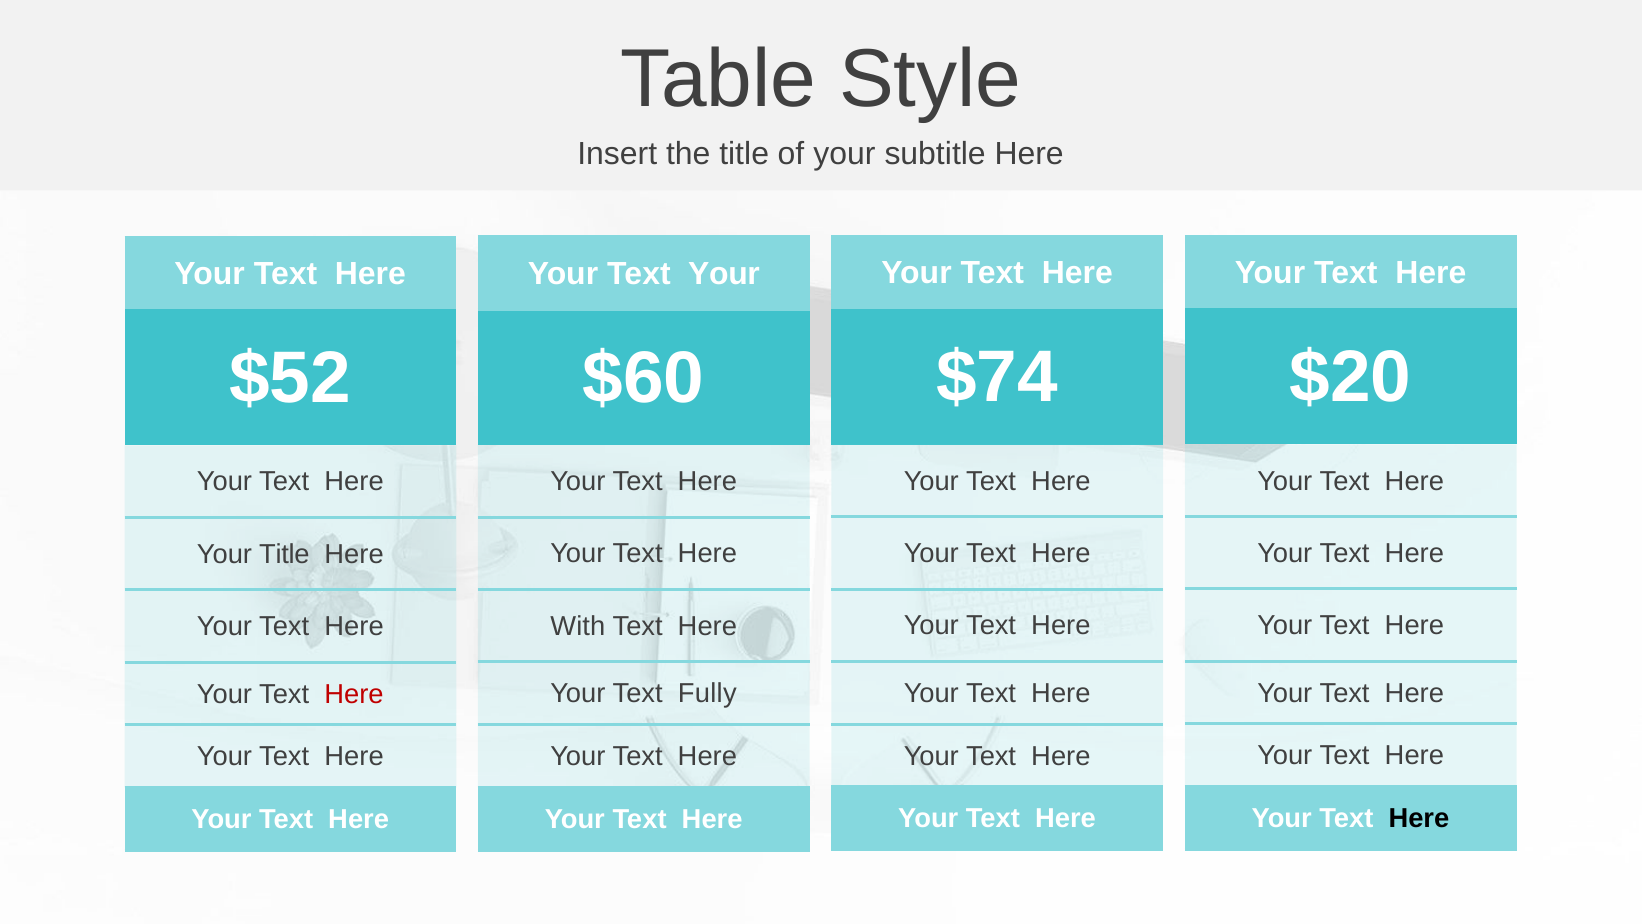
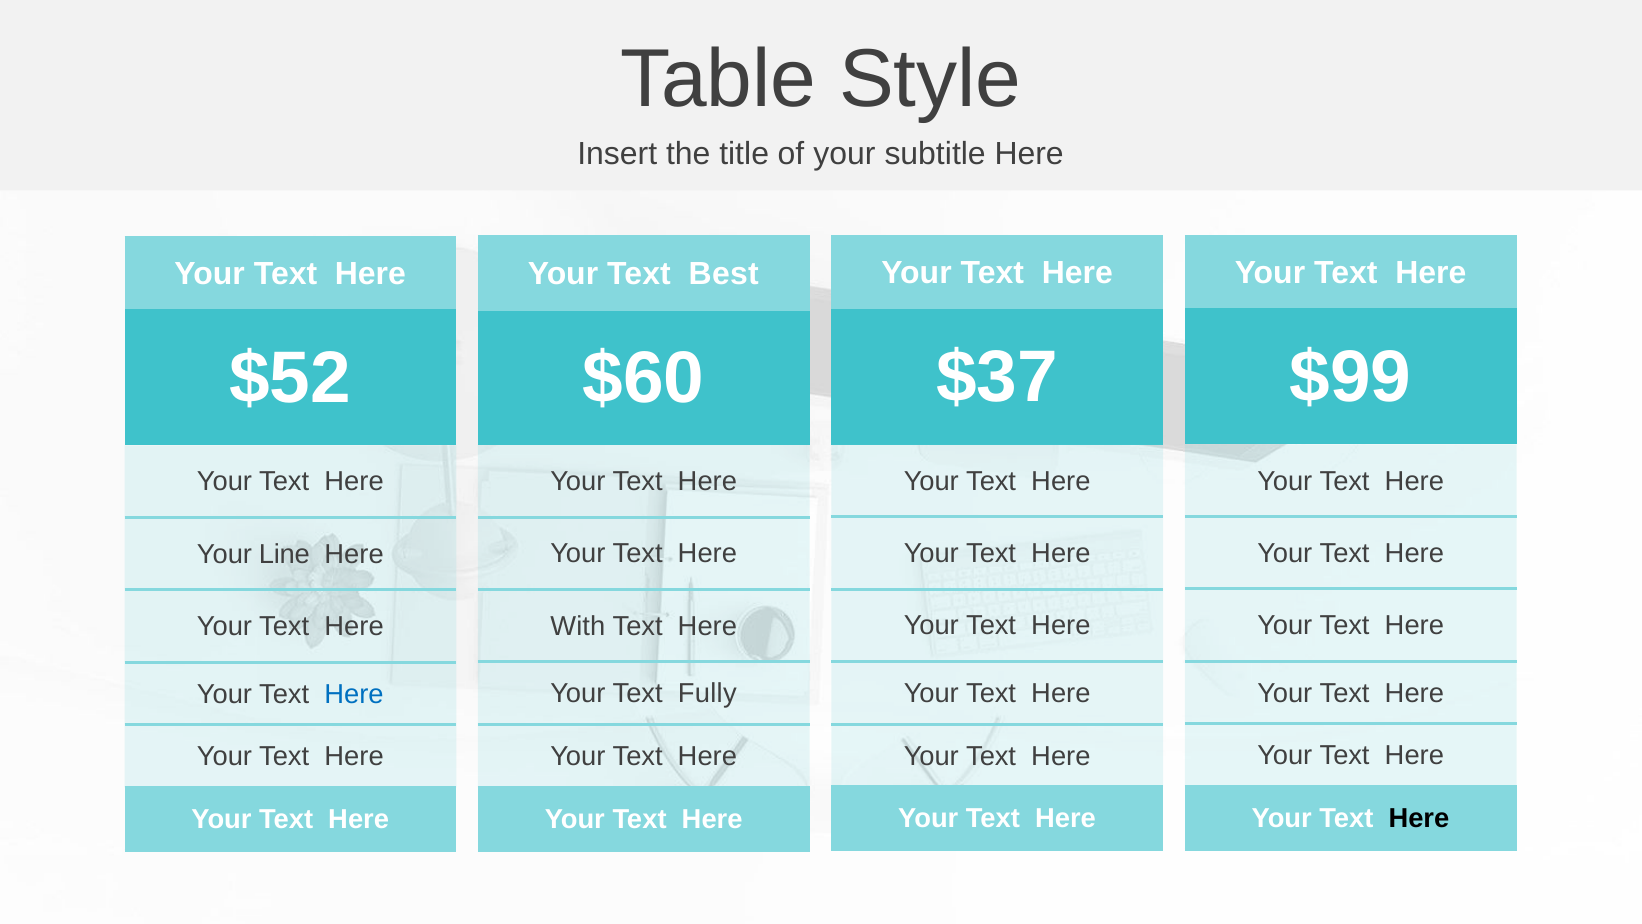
Text Your: Your -> Best (724, 273)
$20: $20 -> $99 (1351, 377)
$74: $74 -> $37 (997, 378)
Your Title: Title -> Line (284, 554)
Here colour: red -> blue (354, 694)
